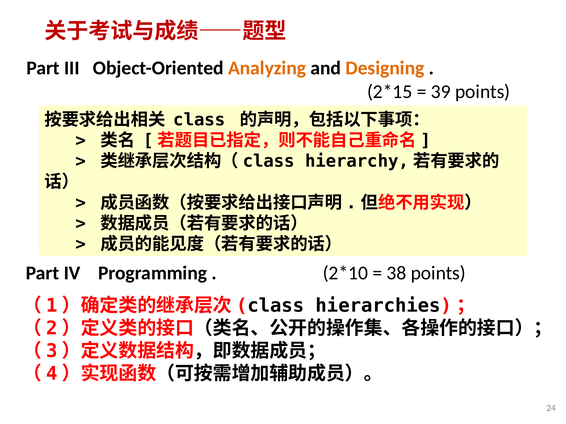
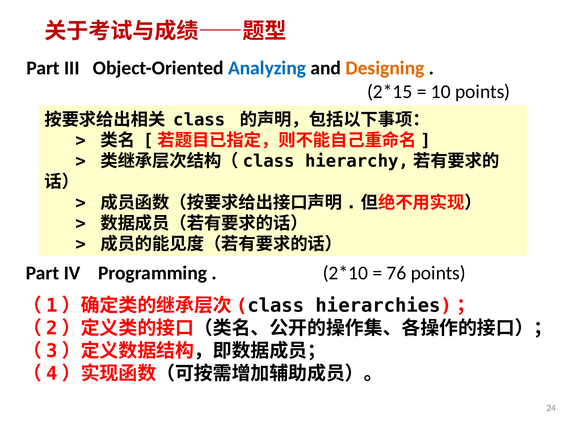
Analyzing colour: orange -> blue (267, 68)
39: 39 -> 10 (441, 92)
38: 38 -> 76 (396, 273)
